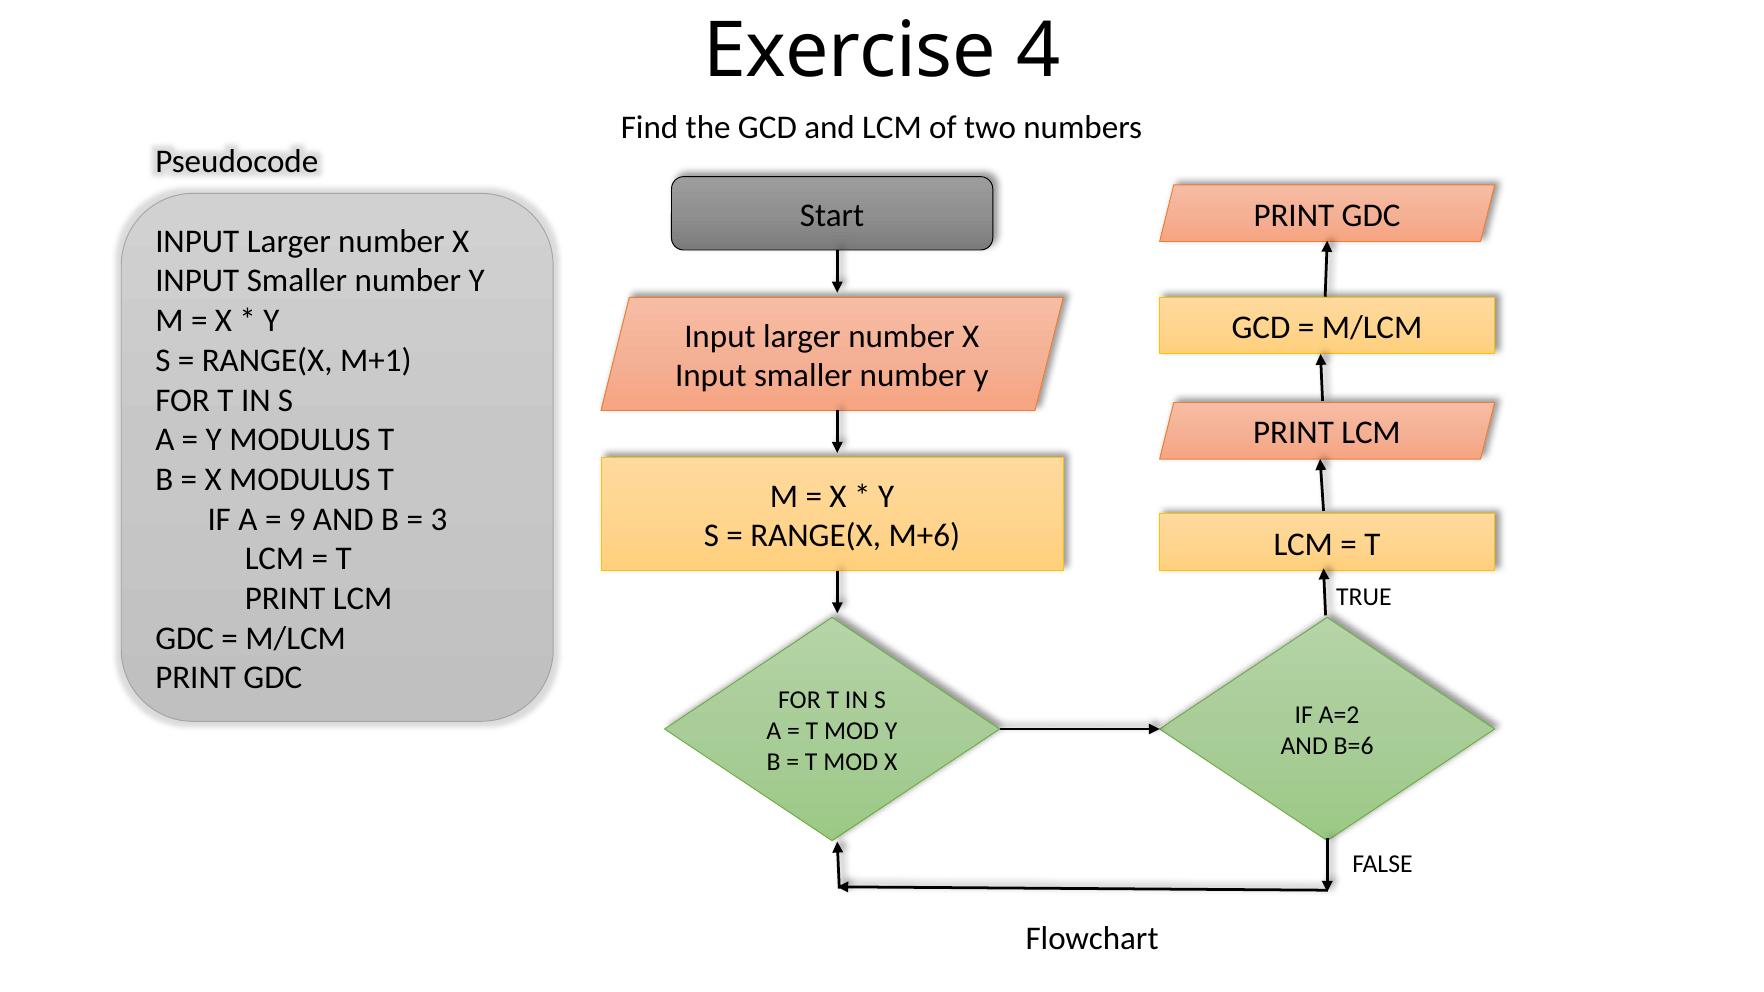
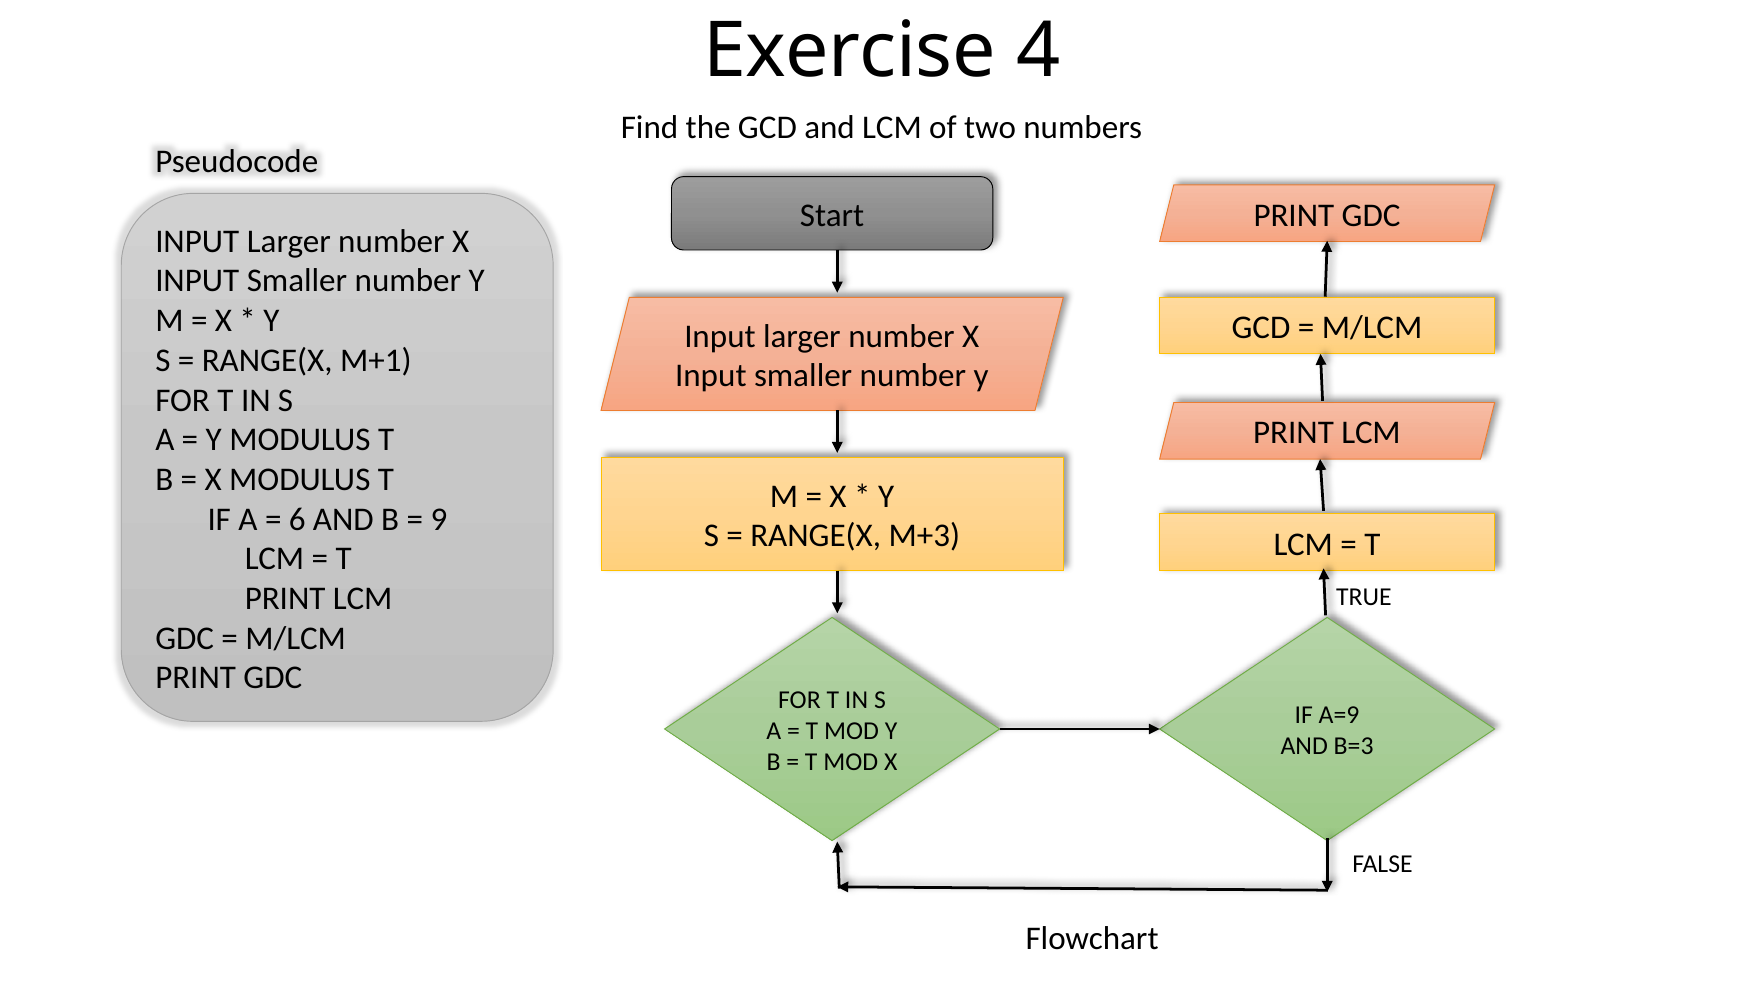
9: 9 -> 6 (297, 519)
3: 3 -> 9 (439, 519)
M+6: M+6 -> M+3 (924, 536)
A=2: A=2 -> A=9 (1339, 716)
B=6: B=6 -> B=3 (1354, 746)
